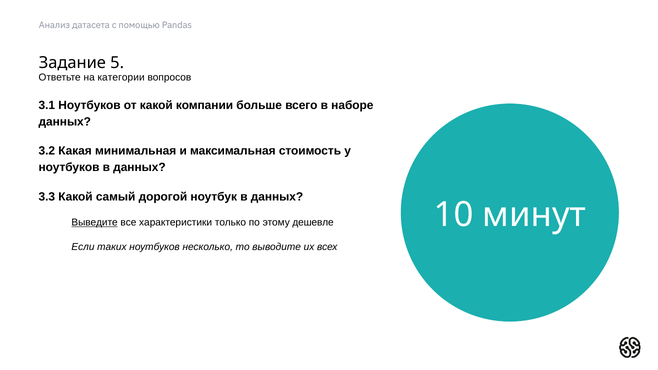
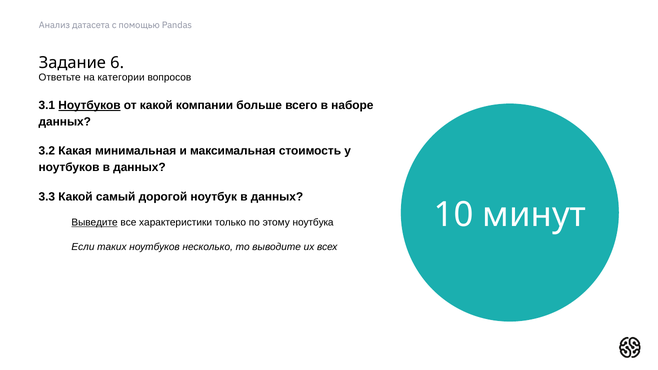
5: 5 -> 6 (117, 63)
Ноутбуков underline: none -> present (89, 105)
дешевле: дешевле -> ноутбука (313, 222)
